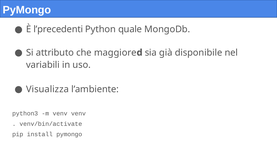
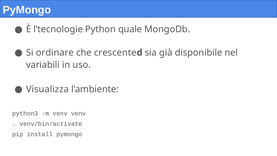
l’precedenti: l’precedenti -> l’tecnologie (58, 29)
attributo: attributo -> ordinare (55, 53)
maggiore: maggiore -> crescente (115, 53)
